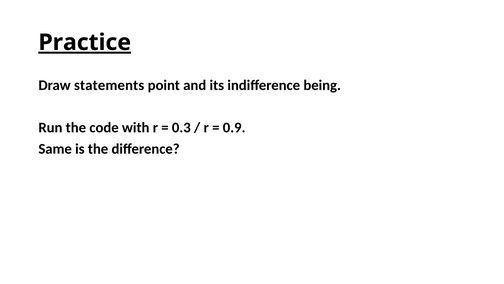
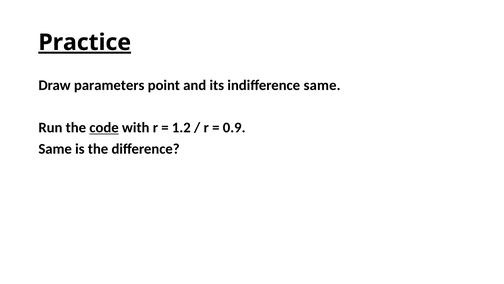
statements: statements -> parameters (109, 85)
indifference being: being -> same (322, 85)
code underline: none -> present (104, 127)
0.3: 0.3 -> 1.2 (181, 127)
